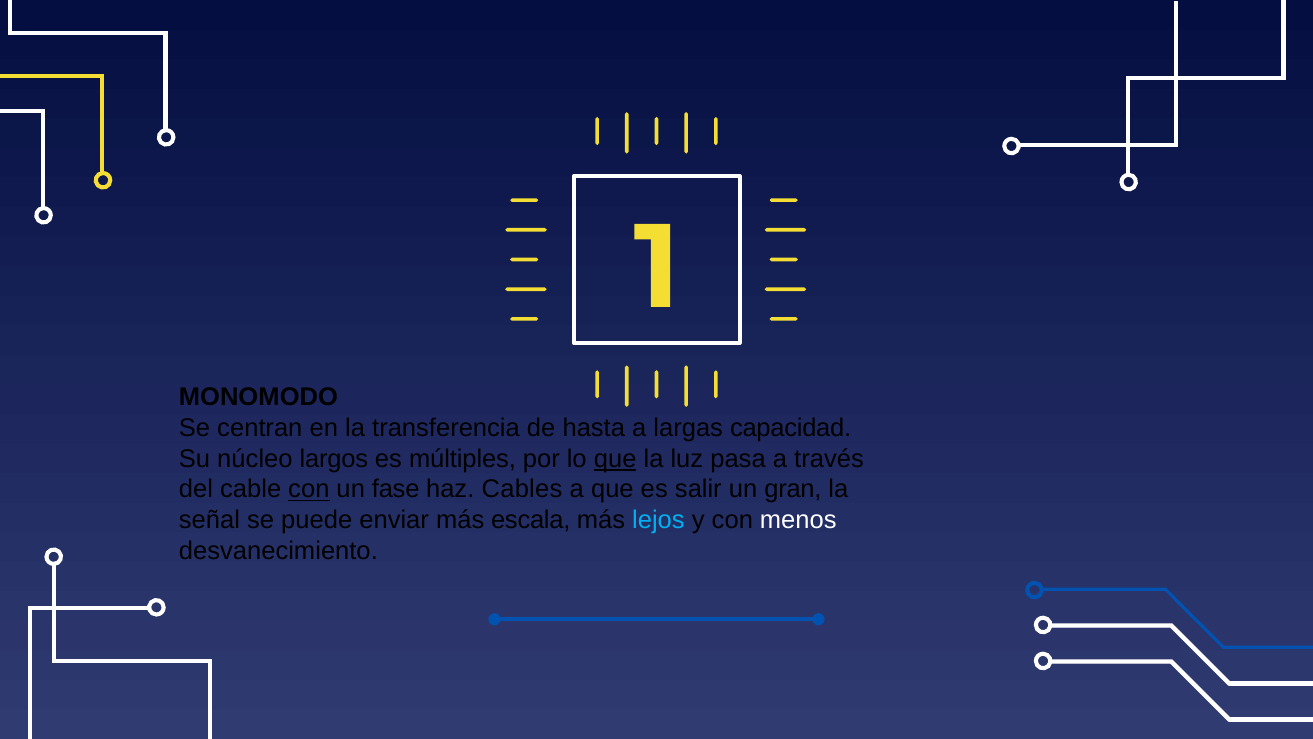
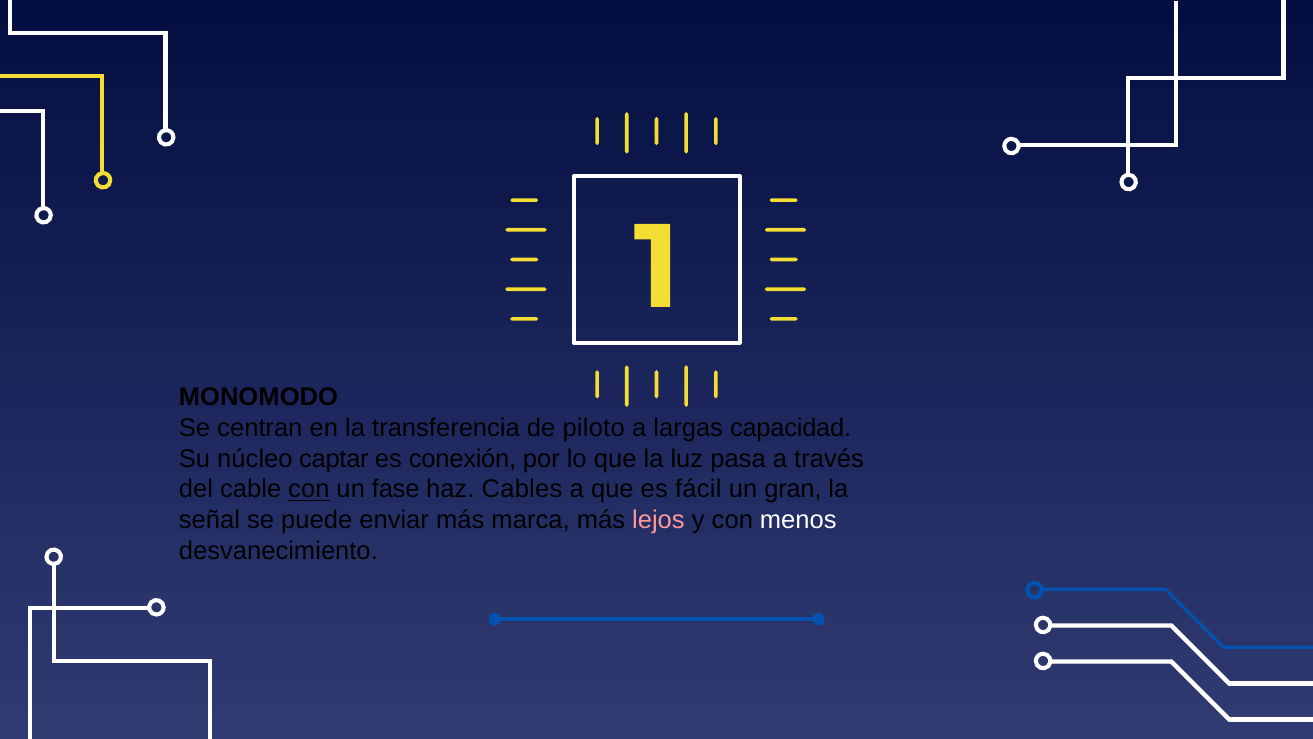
hasta: hasta -> piloto (594, 428)
largos: largos -> captar (334, 459)
múltiples: múltiples -> conexión (463, 459)
que underline: present -> none (615, 459)
salir: salir -> fácil (698, 489)
escala: escala -> marca (531, 520)
lejos colour: light blue -> pink (658, 520)
